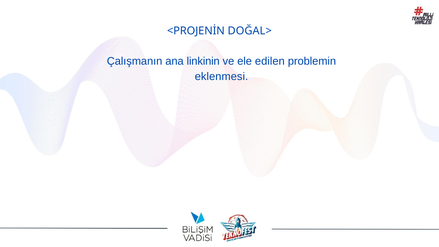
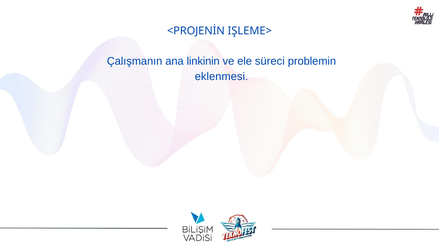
DOĞAL>: DOĞAL> -> IŞLEME> (250, 31)
edilen: edilen -> süreci (270, 61)
